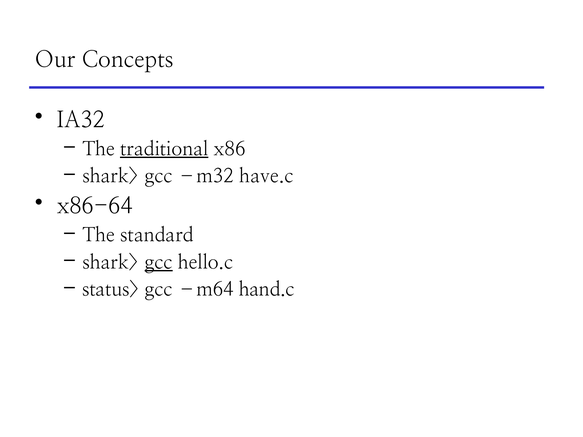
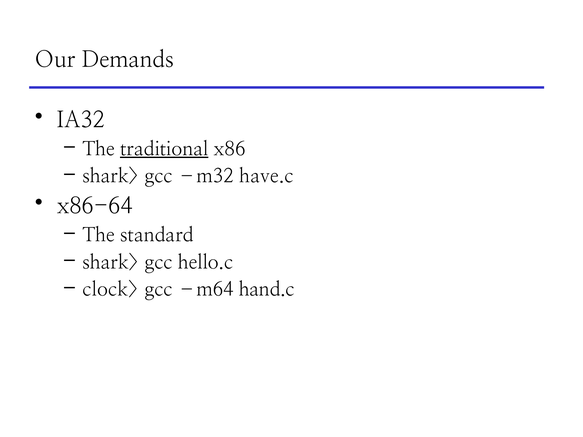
Concepts: Concepts -> Demands (128, 60)
gcc underline: present -> none (159, 262)
status>: status> -> clock> (111, 290)
